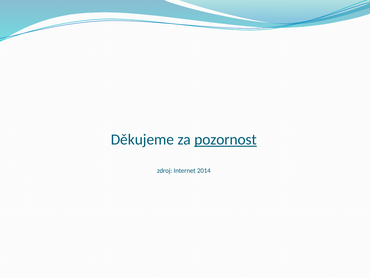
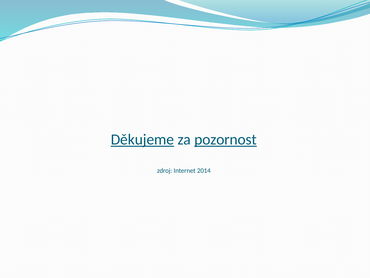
Děkujeme underline: none -> present (142, 139)
